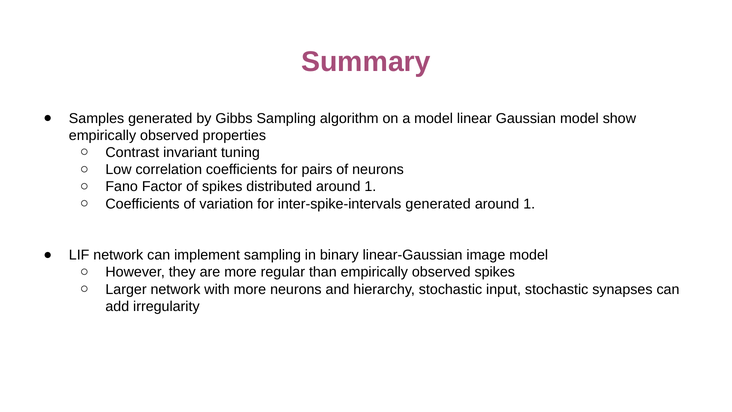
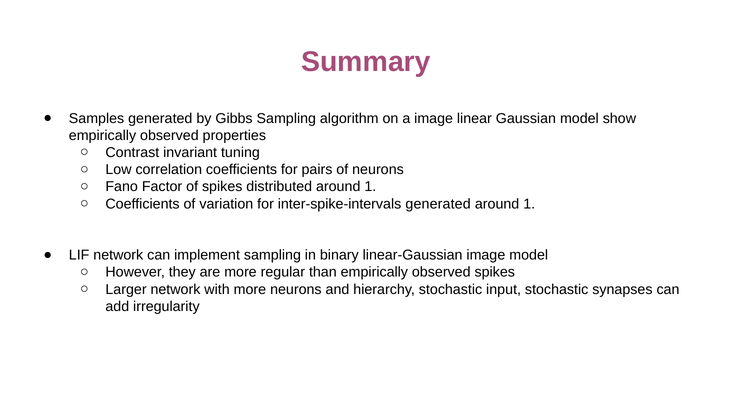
a model: model -> image (434, 118)
